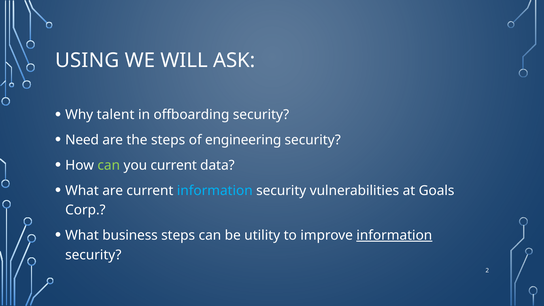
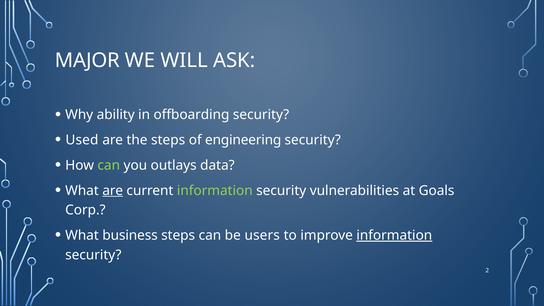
USING: USING -> MAJOR (87, 60)
talent: talent -> ability (116, 115)
Need: Need -> Used (82, 140)
you current: current -> outlays (174, 165)
are underline: none -> present (113, 191)
information colour: light blue -> light green (215, 191)
utility: utility -> users (262, 235)
